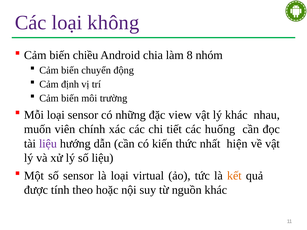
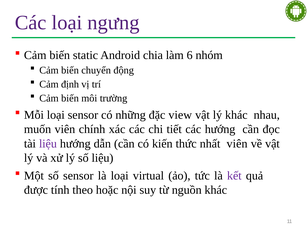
không: không -> ngưng (114, 23)
chiều: chiều -> static (85, 55)
8: 8 -> 6 (190, 55)
các huống: huống -> hướng (220, 129)
nhất hiện: hiện -> viên (237, 144)
kết colour: orange -> purple (234, 176)
